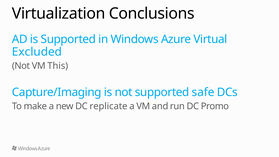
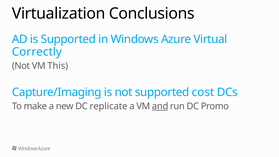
Excluded: Excluded -> Correctly (37, 52)
safe: safe -> cost (203, 92)
and underline: none -> present (160, 106)
